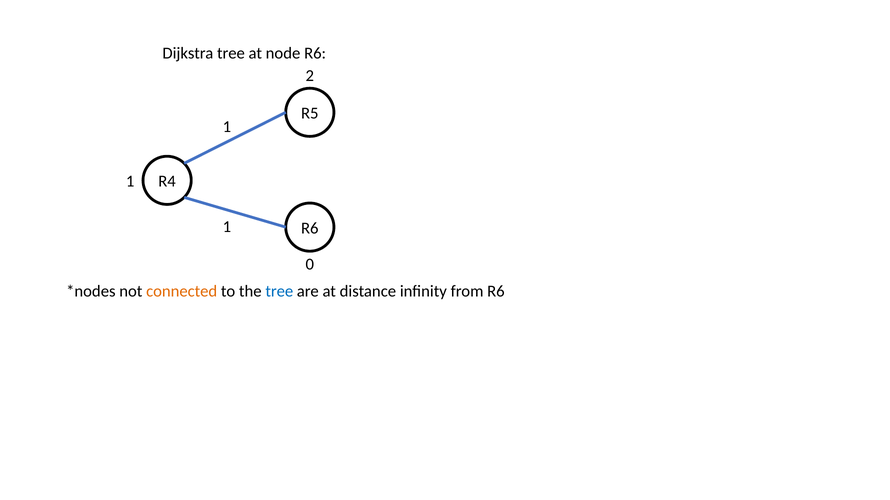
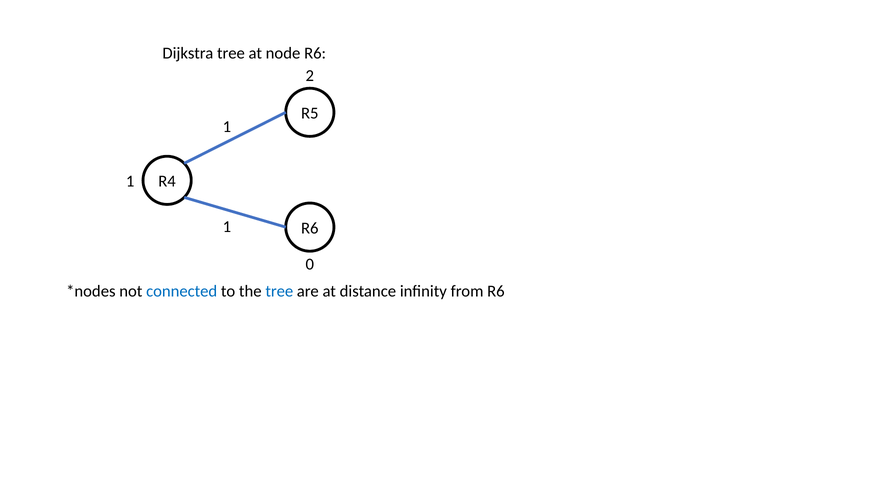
connected colour: orange -> blue (182, 292)
